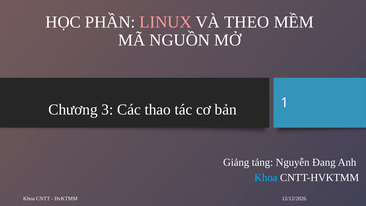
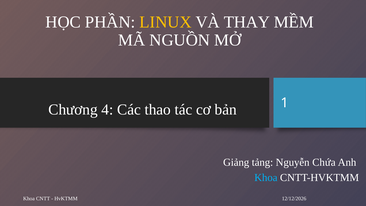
LINUX colour: pink -> yellow (166, 22)
THEO: THEO -> THAY (247, 22)
3: 3 -> 4 (107, 109)
Đang: Đang -> Chứa (324, 162)
